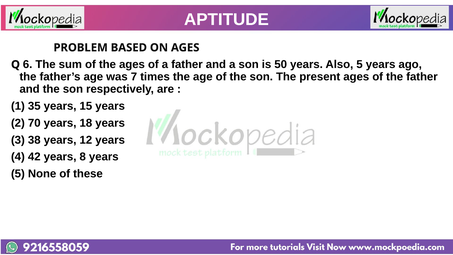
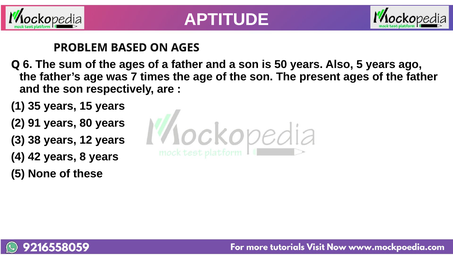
70: 70 -> 91 (34, 123)
18: 18 -> 80 (86, 123)
